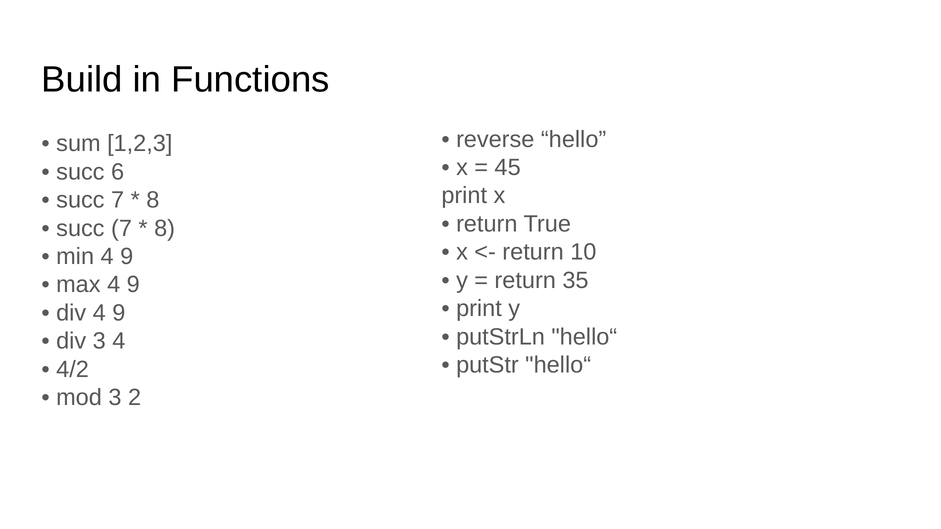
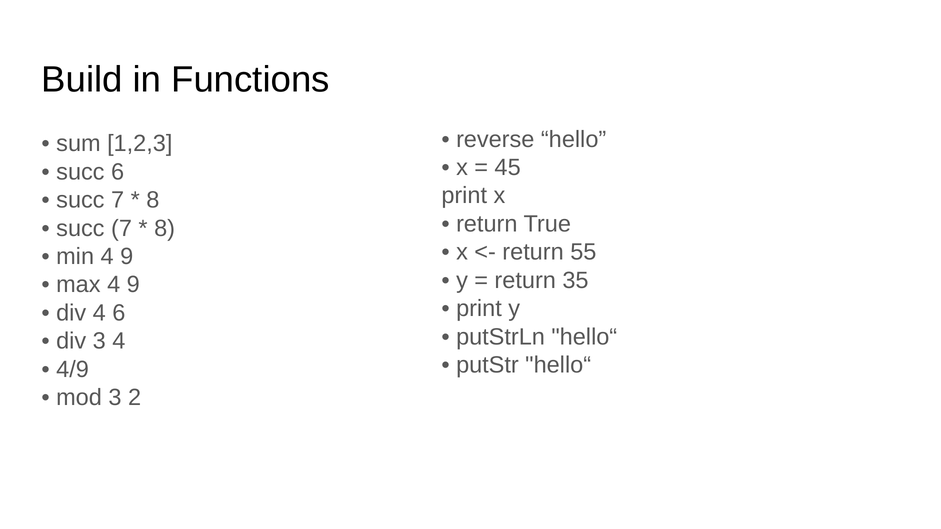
10: 10 -> 55 (583, 252)
div 4 9: 9 -> 6 (119, 313)
4/2: 4/2 -> 4/9 (73, 370)
